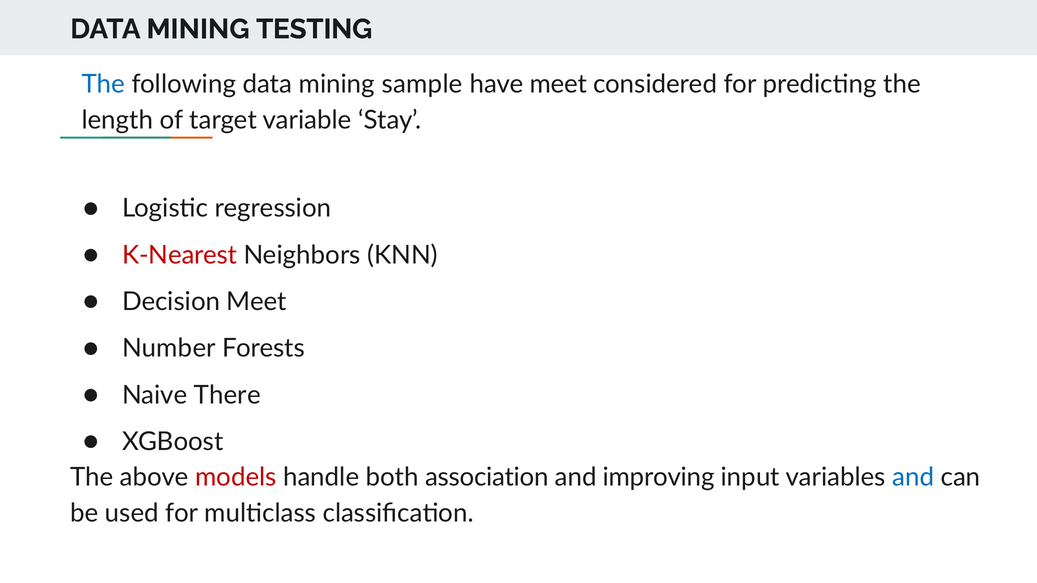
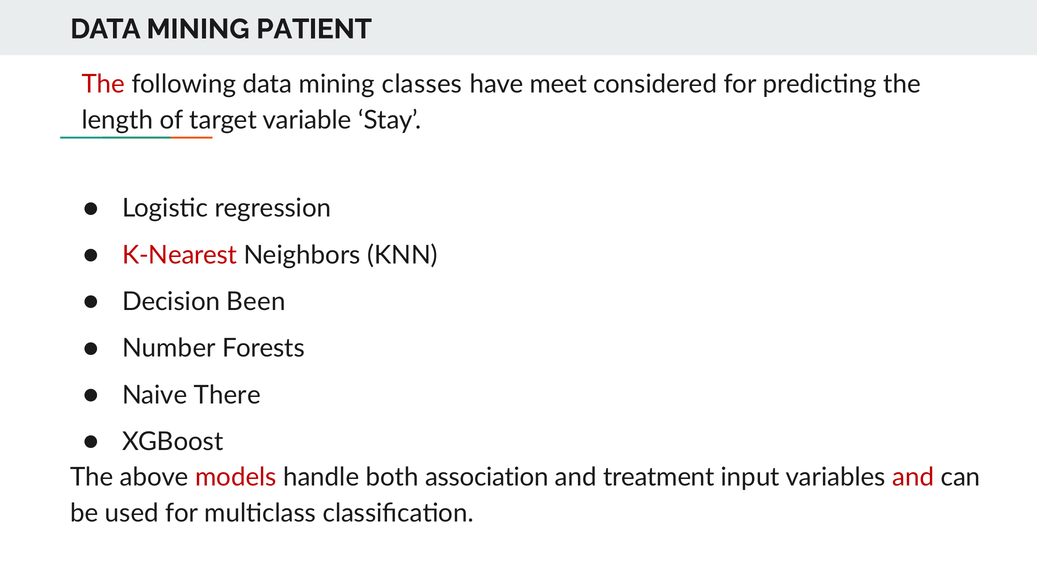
TESTING: TESTING -> PATIENT (314, 29)
The colour: blue -> red (103, 84)
sample: sample -> classes (422, 84)
Decision Meet: Meet -> Been (256, 302)
improving: improving -> treatment (659, 478)
and colour: blue -> red (913, 478)
